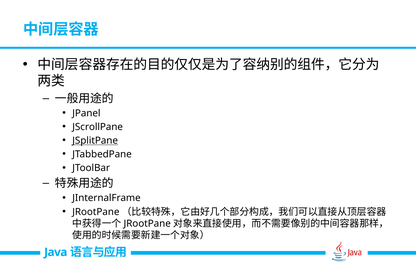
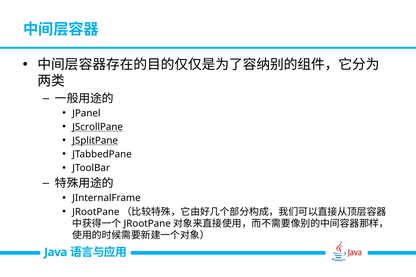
JScrollPane underline: none -> present (98, 127)
